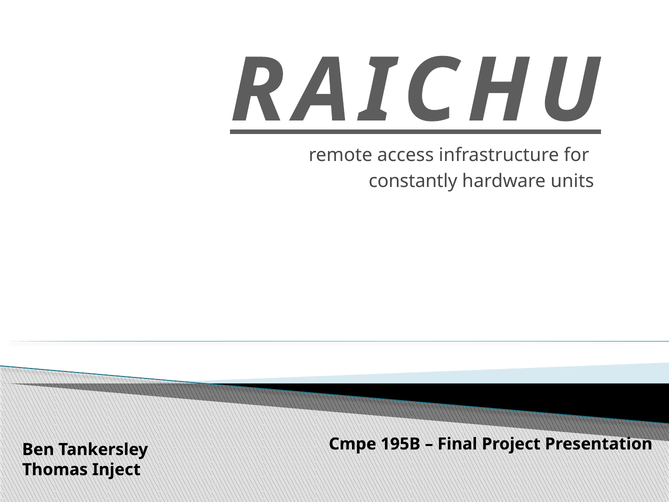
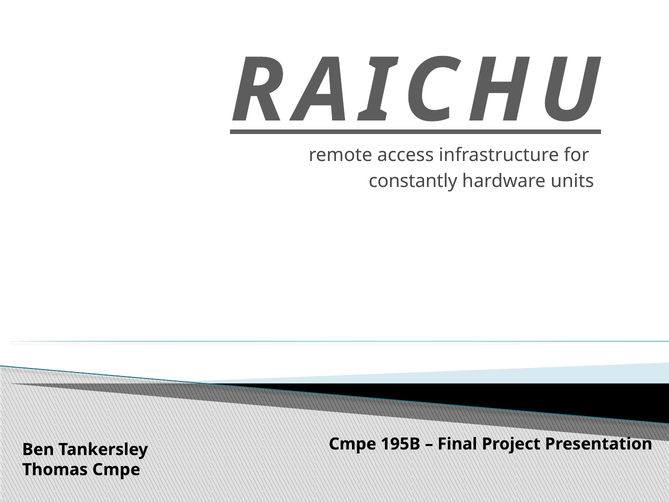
Thomas Inject: Inject -> Cmpe (116, 469)
